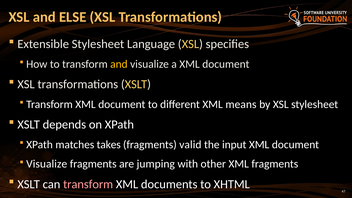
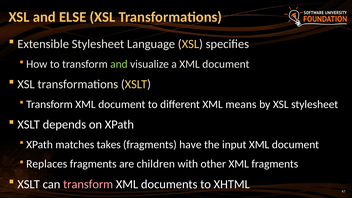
and colour: yellow -> light green (119, 64)
valid: valid -> have (190, 145)
Visualize: Visualize -> Replaces (47, 164)
jumping: jumping -> children (156, 164)
